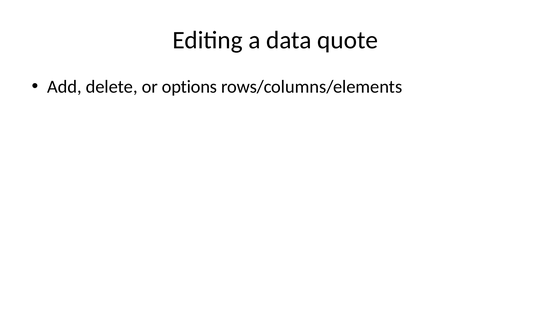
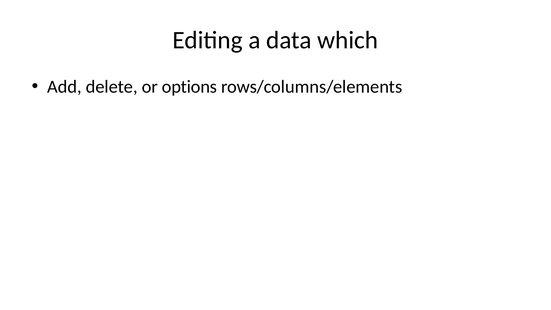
quote: quote -> which (348, 40)
